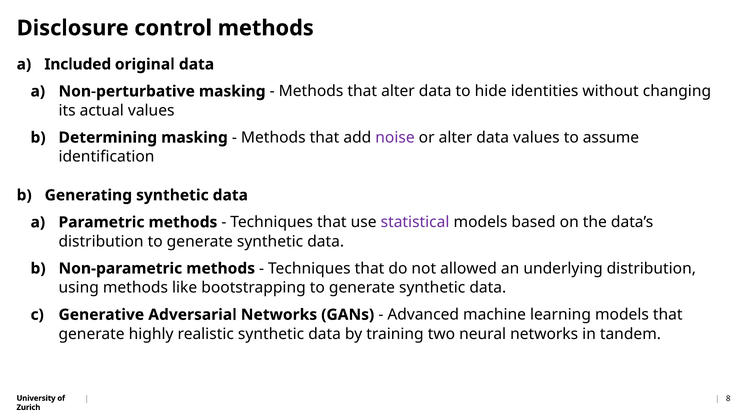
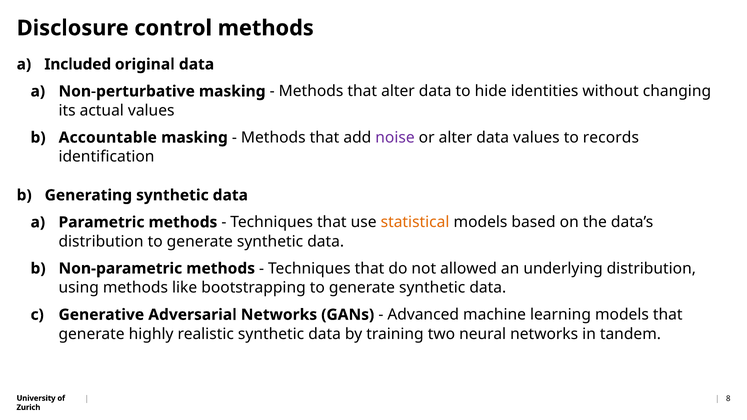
Determining: Determining -> Accountable (108, 138)
assume: assume -> records (611, 138)
statistical colour: purple -> orange (415, 222)
